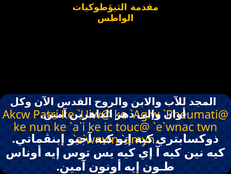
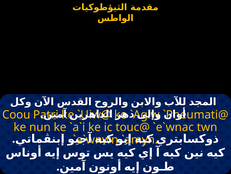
Akcw: Akcw -> Coou (16, 114)
